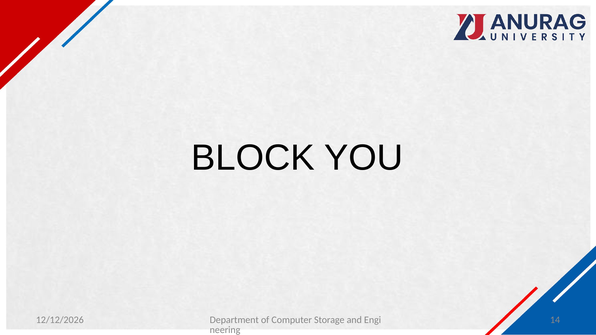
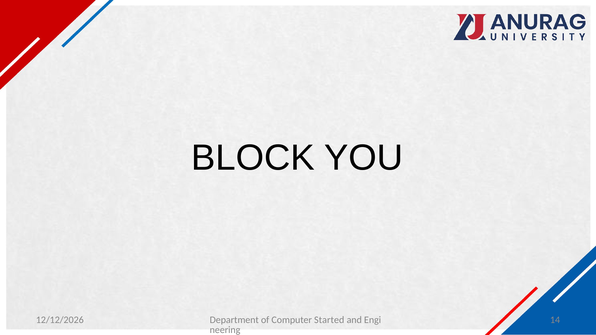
Storage: Storage -> Started (329, 320)
